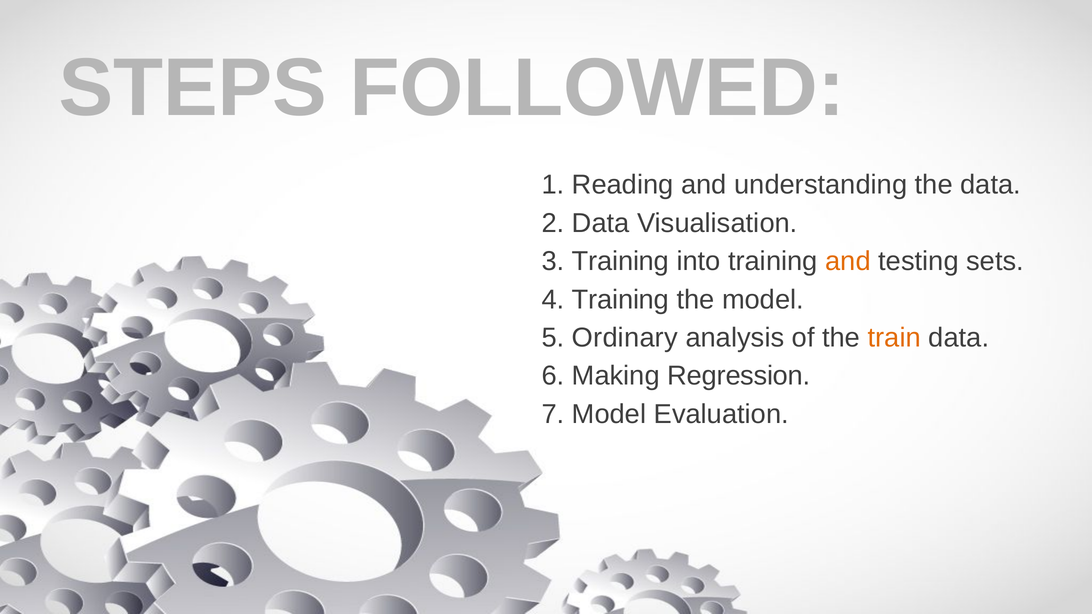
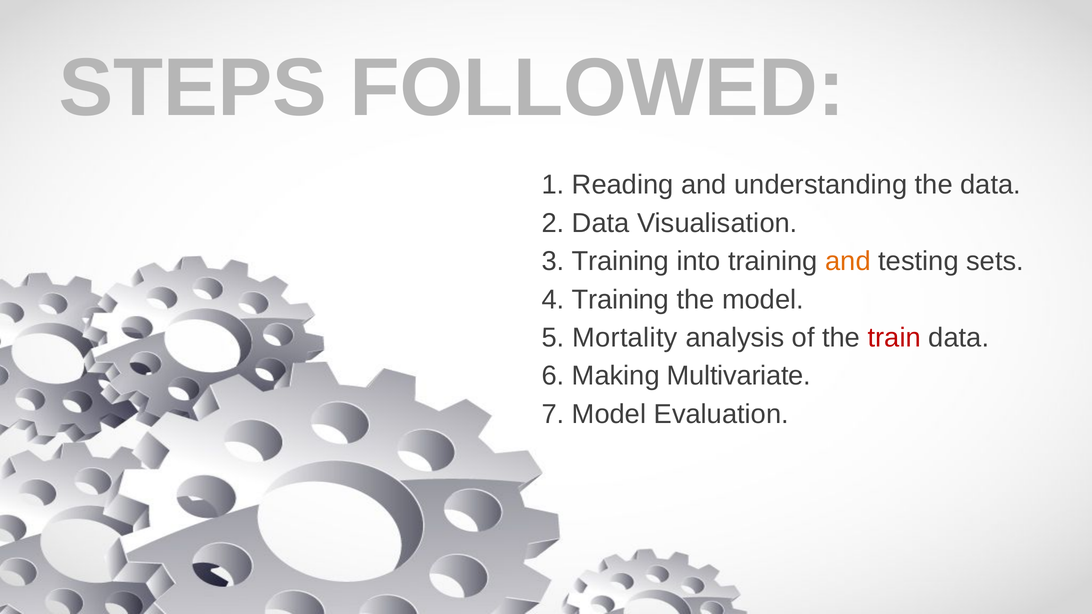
Ordinary: Ordinary -> Mortality (625, 338)
train colour: orange -> red (894, 338)
Regression: Regression -> Multivariate (739, 376)
